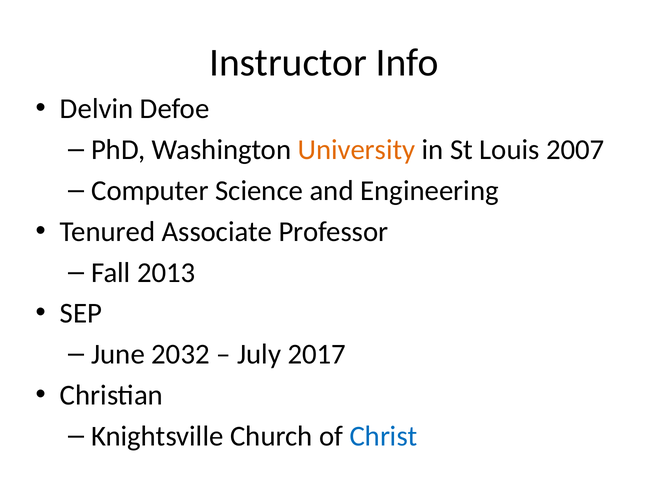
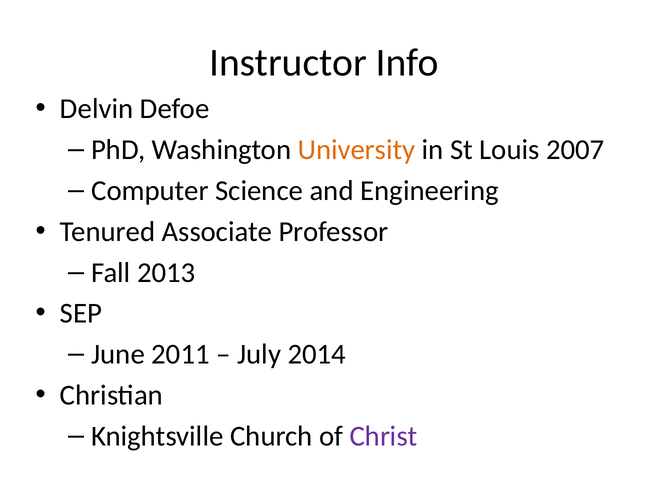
2032: 2032 -> 2011 (181, 354)
2017: 2017 -> 2014 (317, 354)
Christ colour: blue -> purple (383, 436)
